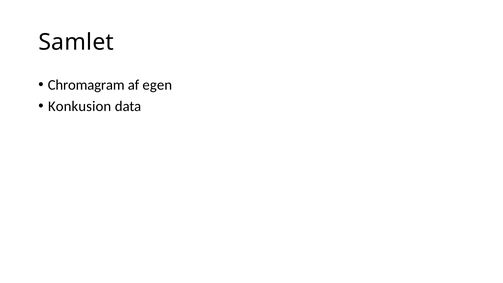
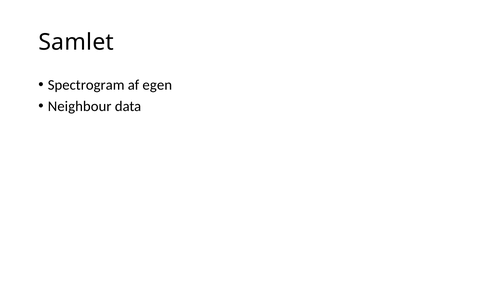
Chromagram: Chromagram -> Spectrogram (86, 85)
Konkusion: Konkusion -> Neighbour (80, 106)
